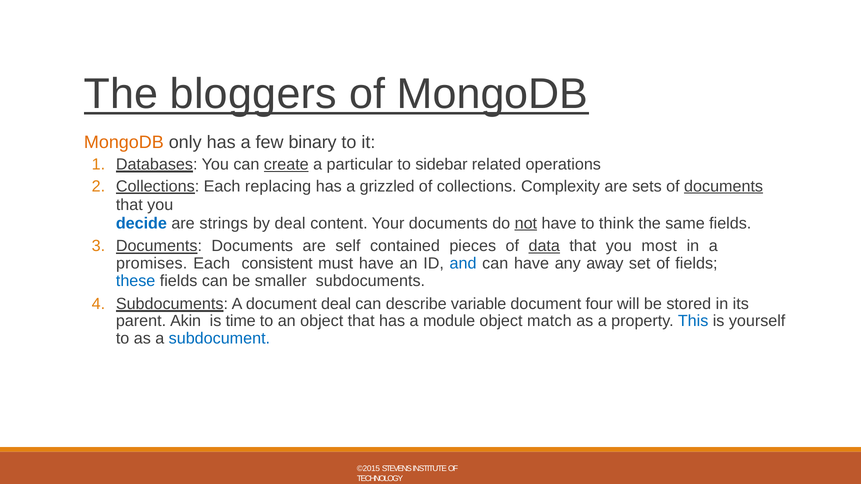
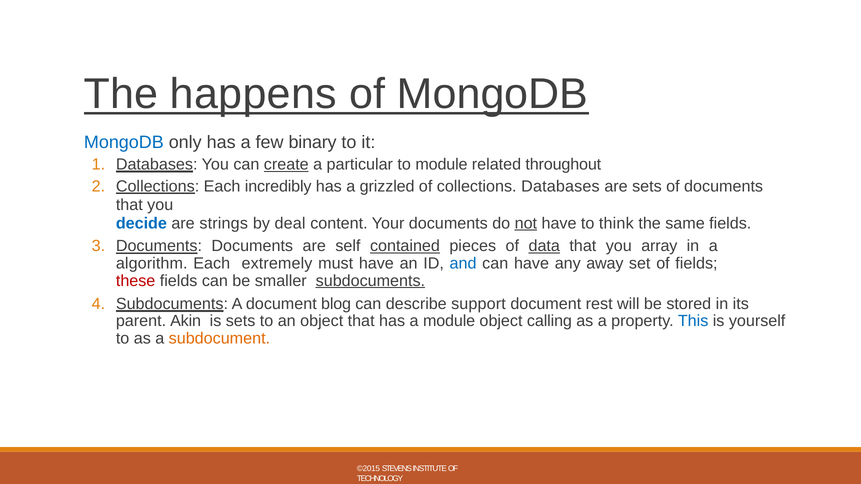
bloggers: bloggers -> happens (253, 94)
MongoDB colour: orange -> blue (124, 142)
to sidebar: sidebar -> module (441, 164)
operations: operations -> throughout (563, 164)
replacing: replacing -> incredibly (278, 186)
collections Complexity: Complexity -> Databases (560, 186)
documents underline: present -> none (724, 186)
contained underline: none -> present (405, 246)
most: most -> array (659, 246)
promises: promises -> algorithm (152, 264)
consistent: consistent -> extremely (277, 264)
these colour: blue -> red (136, 281)
subdocuments underline: none -> present (370, 281)
document deal: deal -> blog (336, 304)
variable: variable -> support (478, 304)
four: four -> rest (599, 304)
is time: time -> sets (241, 321)
match: match -> calling (549, 321)
subdocument colour: blue -> orange (219, 339)
